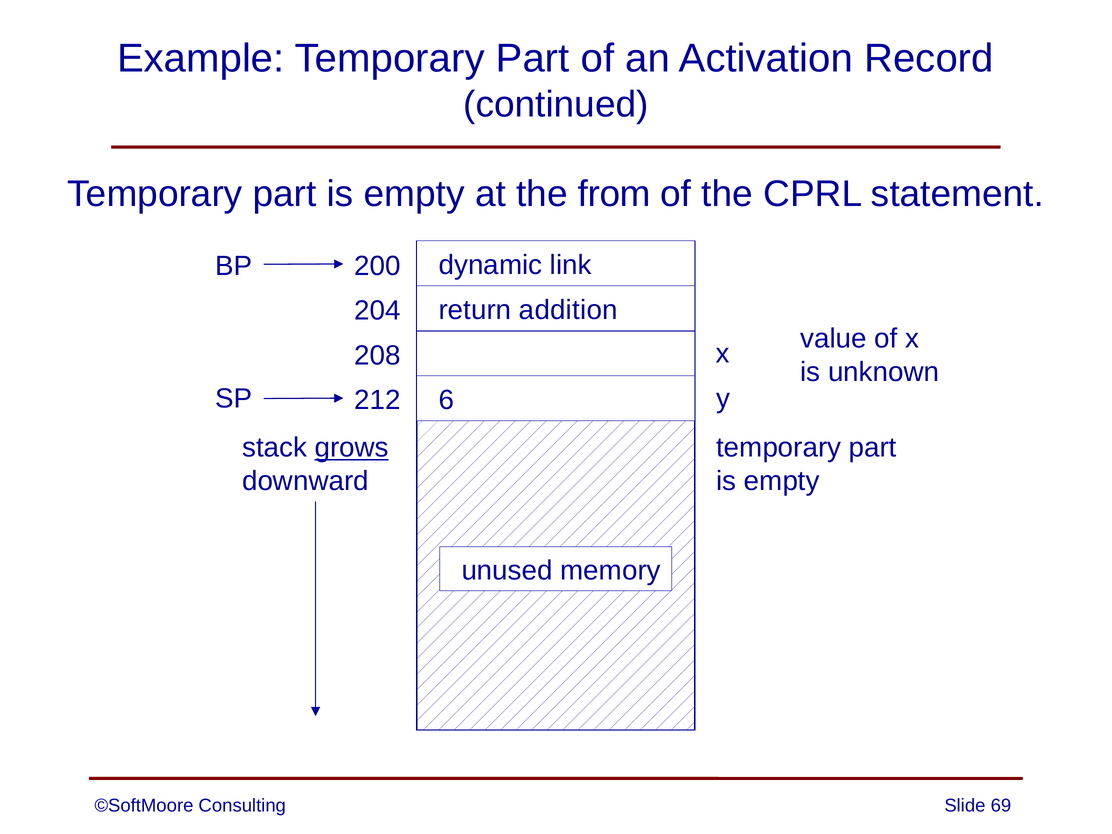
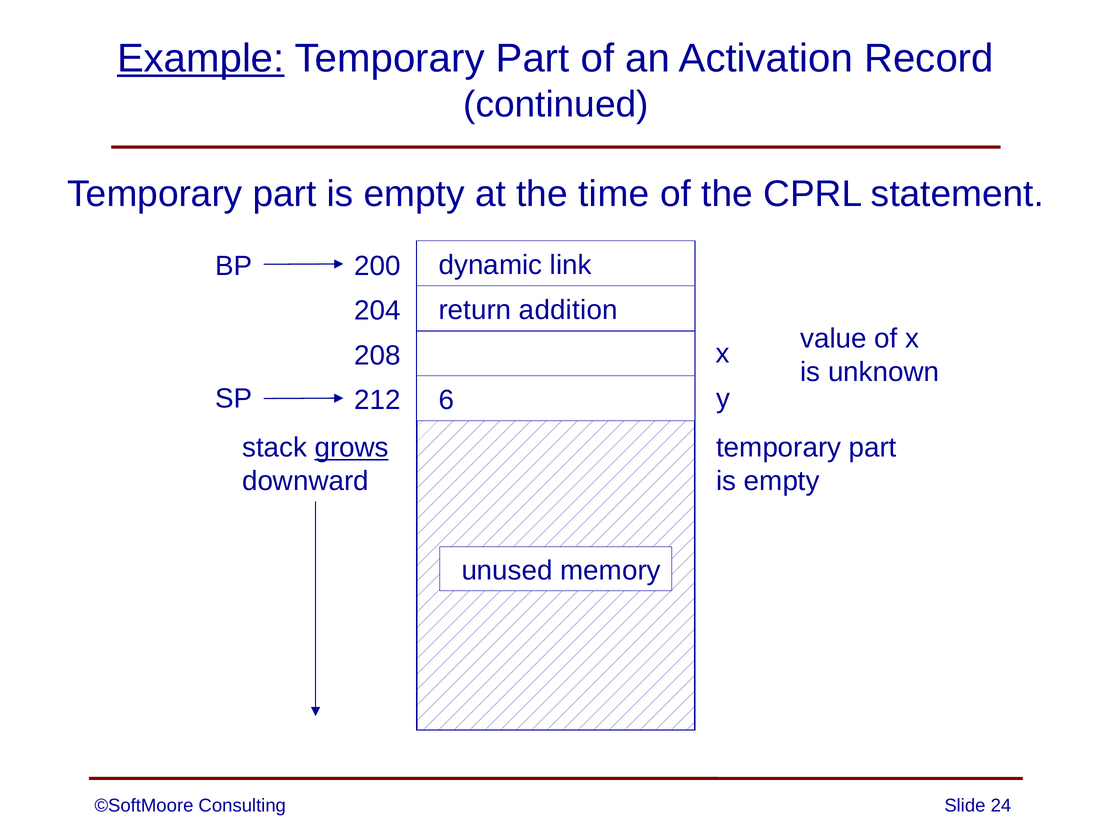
Example underline: none -> present (201, 58)
from: from -> time (614, 194)
69: 69 -> 24 (1001, 806)
